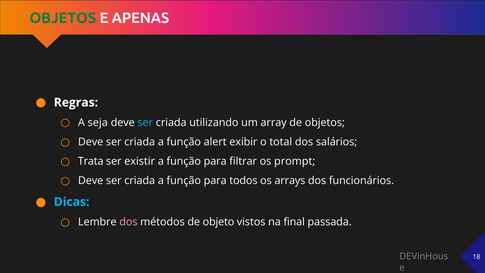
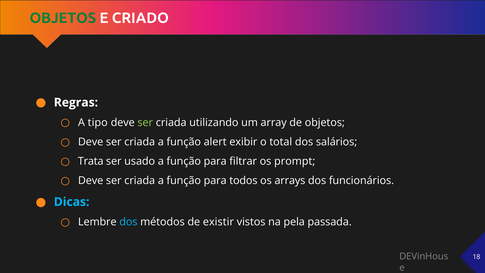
APENAS: APENAS -> CRIADO (140, 18)
seja: seja -> tipo (98, 123)
ser colour: light blue -> light green (145, 123)
existir: existir -> usado (140, 161)
dos colour: pink -> light blue (128, 222)
objeto: objeto -> existir (218, 222)
final: final -> pela (294, 222)
